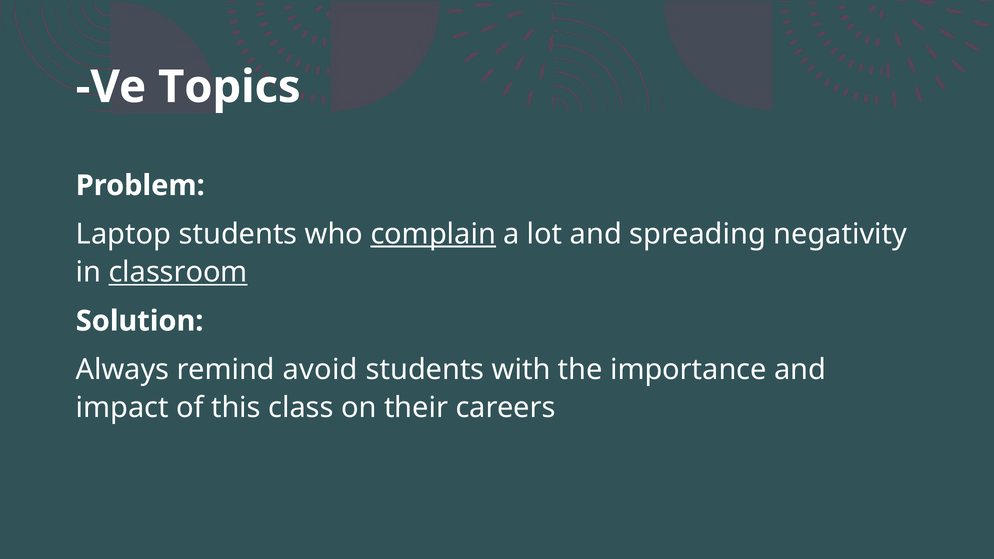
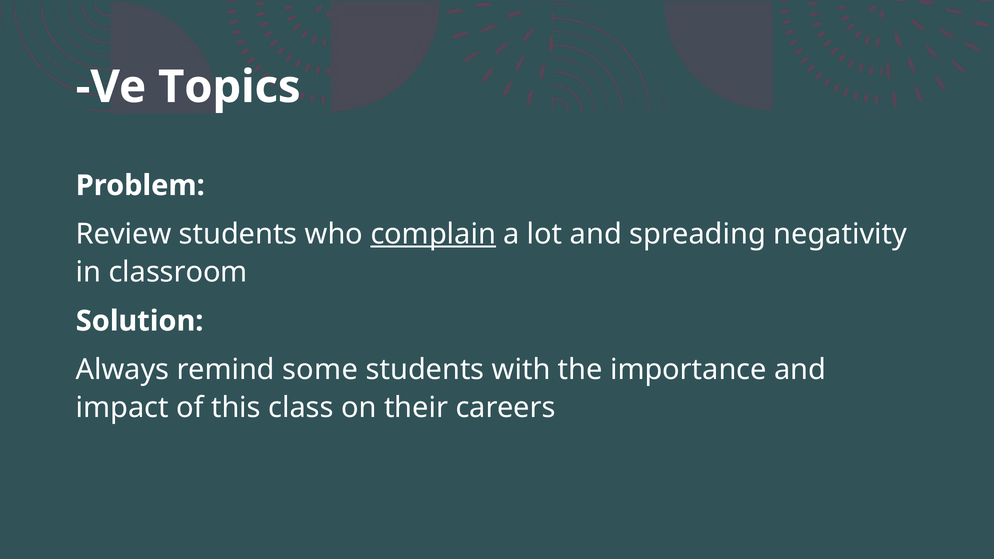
Laptop: Laptop -> Review (124, 234)
classroom underline: present -> none (178, 272)
avoid: avoid -> some (320, 370)
